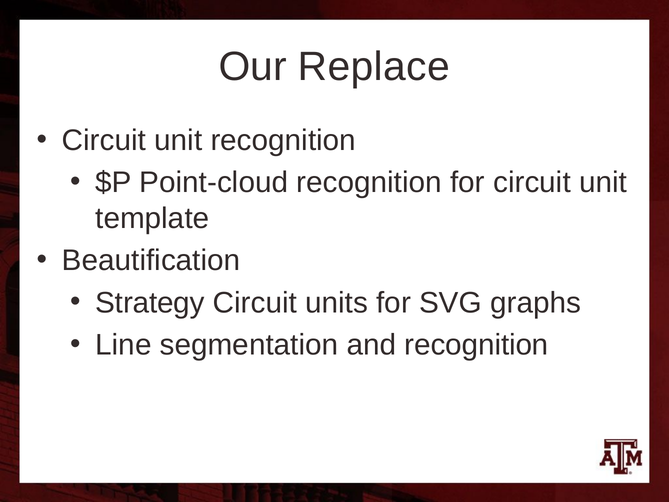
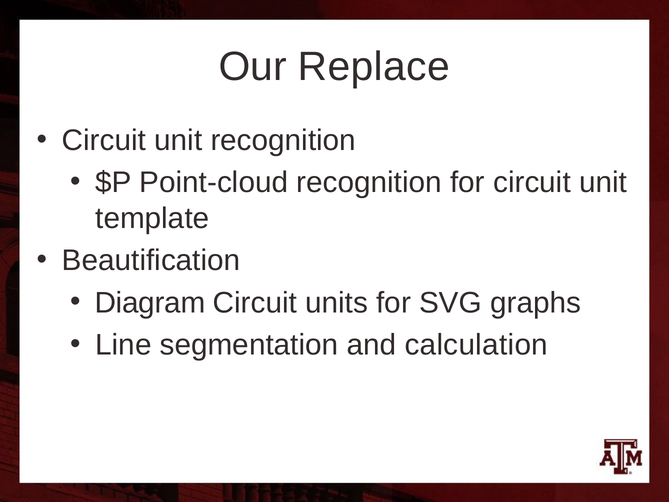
Strategy: Strategy -> Diagram (150, 303)
and recognition: recognition -> calculation (476, 345)
